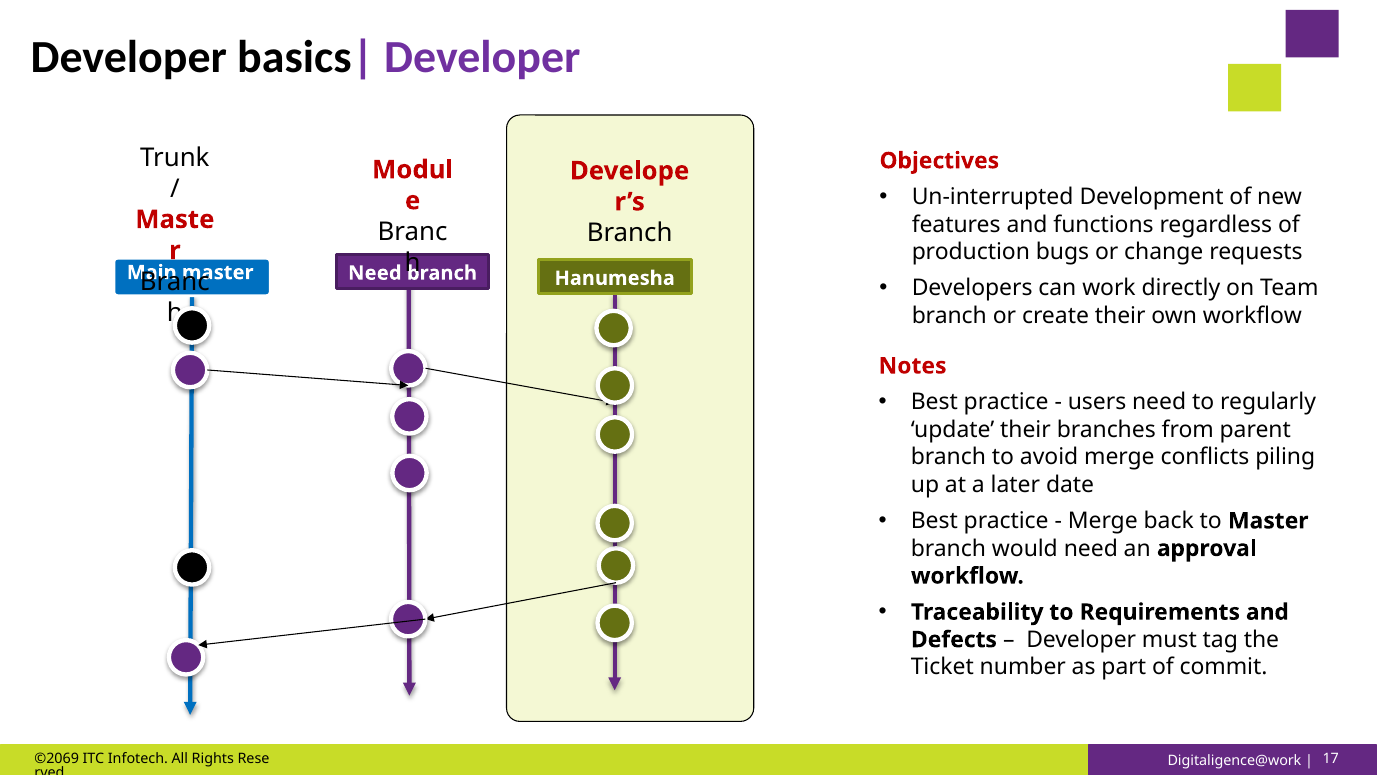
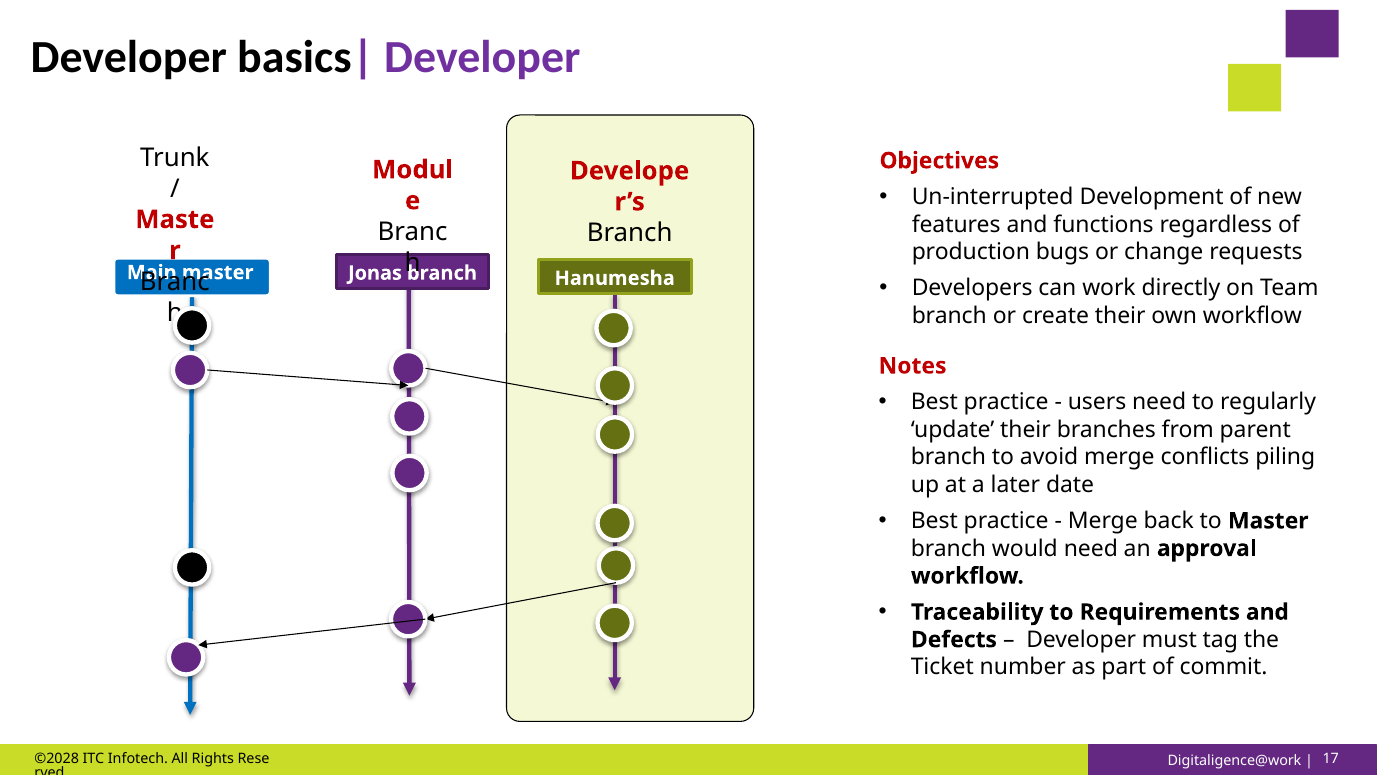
Need: Need -> Jonas (375, 273)
©2069: ©2069 -> ©2028 (57, 759)
